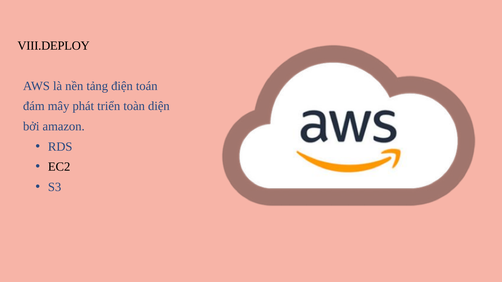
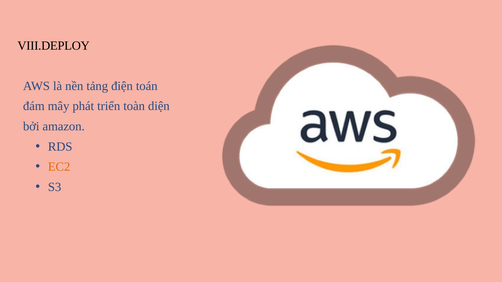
EC2 colour: black -> orange (59, 167)
